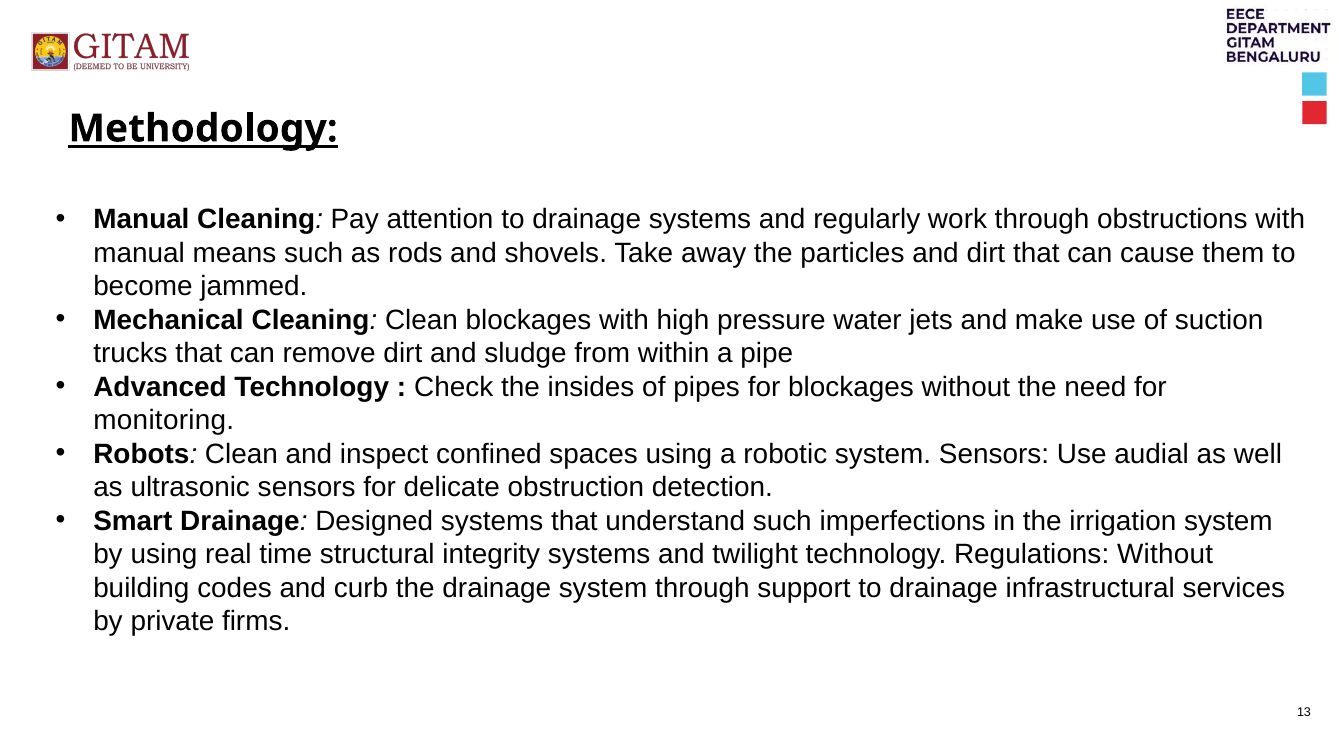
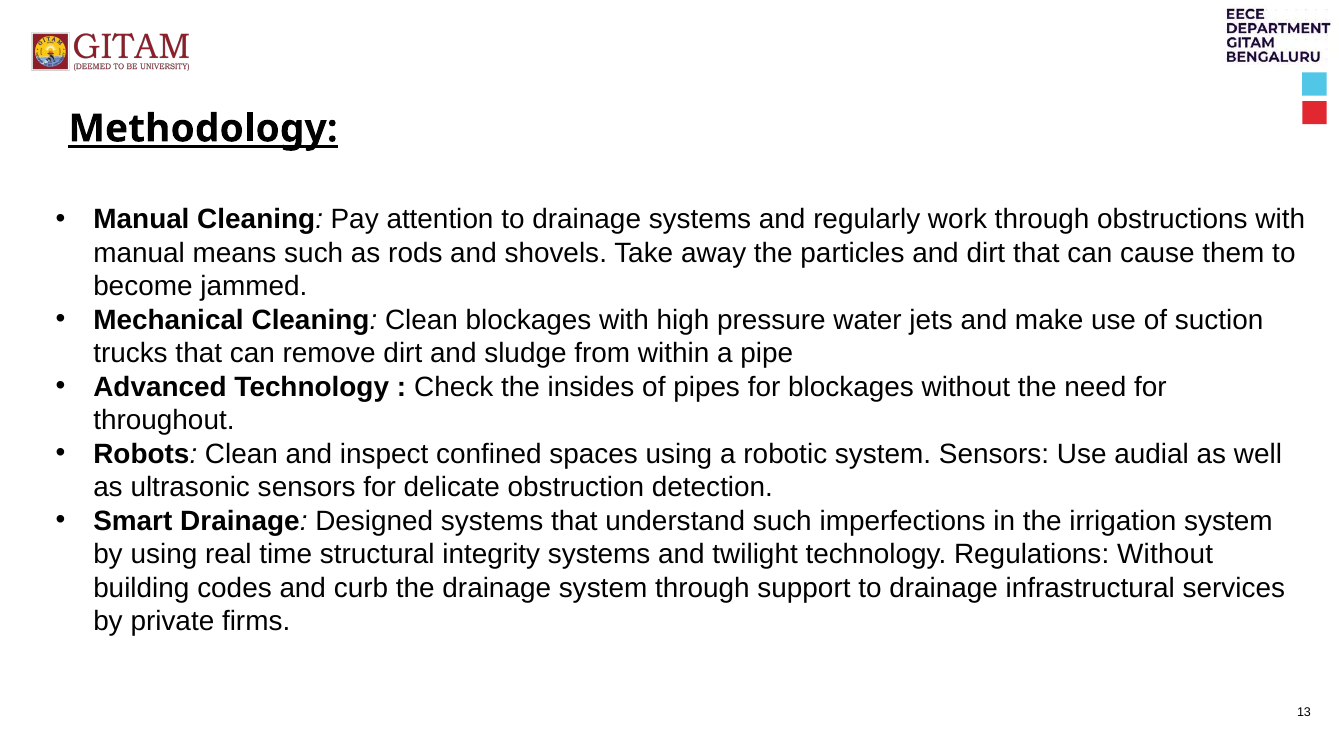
monitoring: monitoring -> throughout (164, 421)
